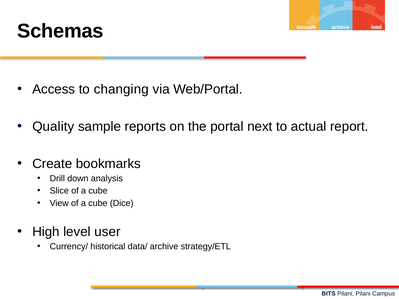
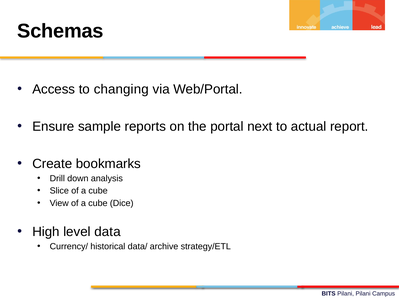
Quality: Quality -> Ensure (53, 127)
user: user -> data (108, 232)
